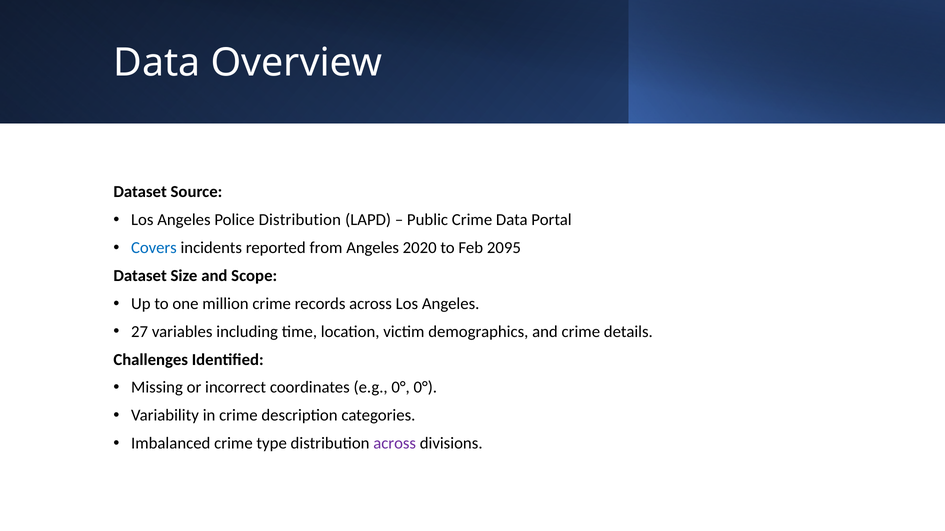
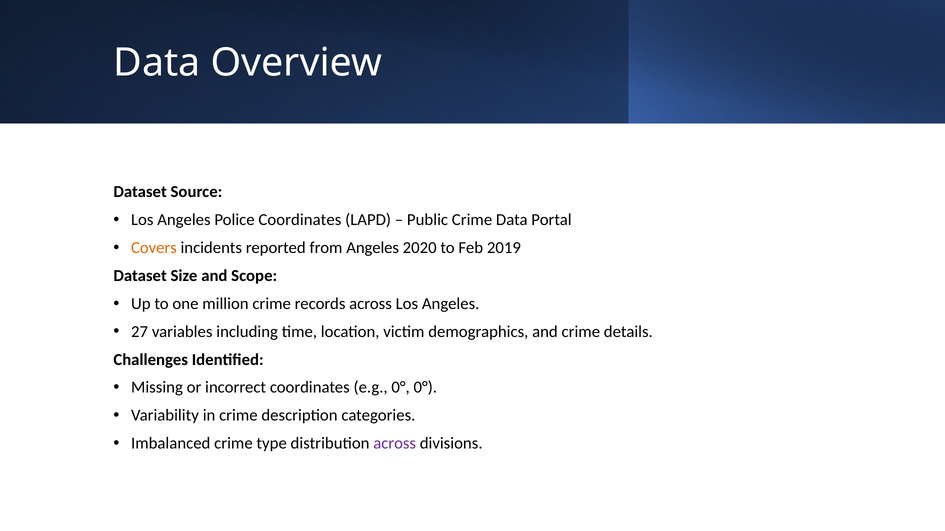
Police Distribution: Distribution -> Coordinates (300, 220)
Covers colour: blue -> orange (154, 248)
2095: 2095 -> 2019 (504, 248)
